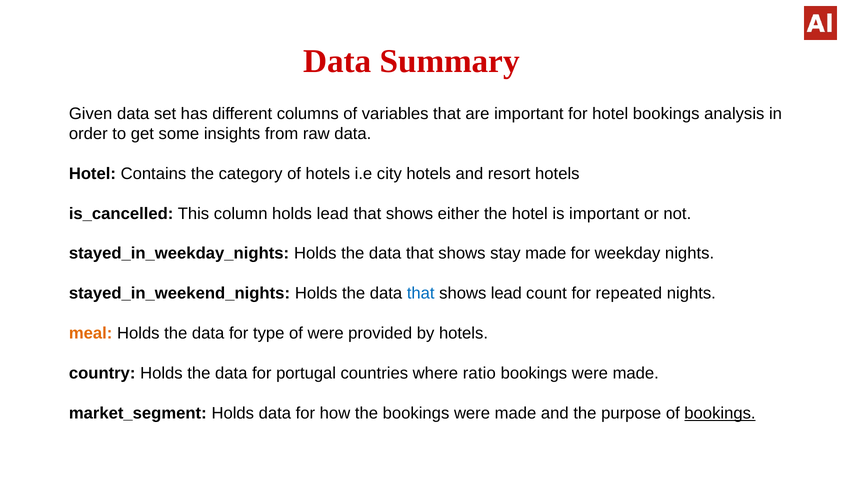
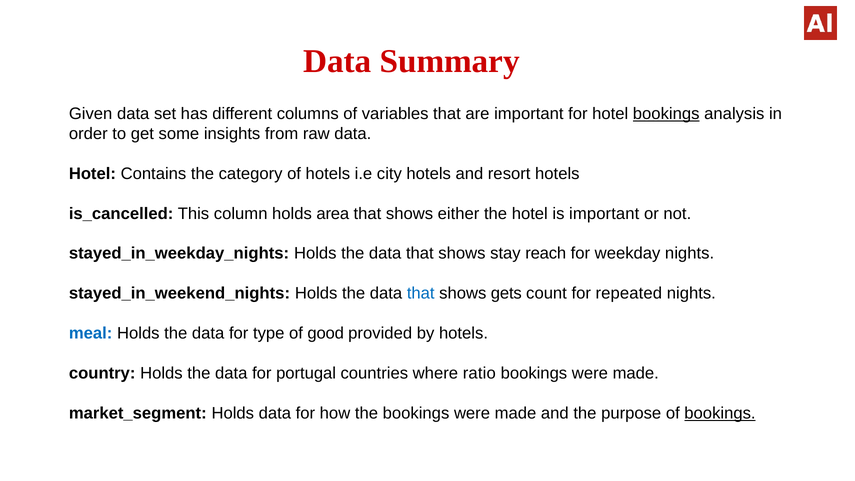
bookings underline: none -> present (666, 114)
holds lead: lead -> area (333, 214)
stay made: made -> reach (546, 253)
shows lead: lead -> gets (506, 293)
meal colour: orange -> blue (91, 333)
of were: were -> good (326, 333)
